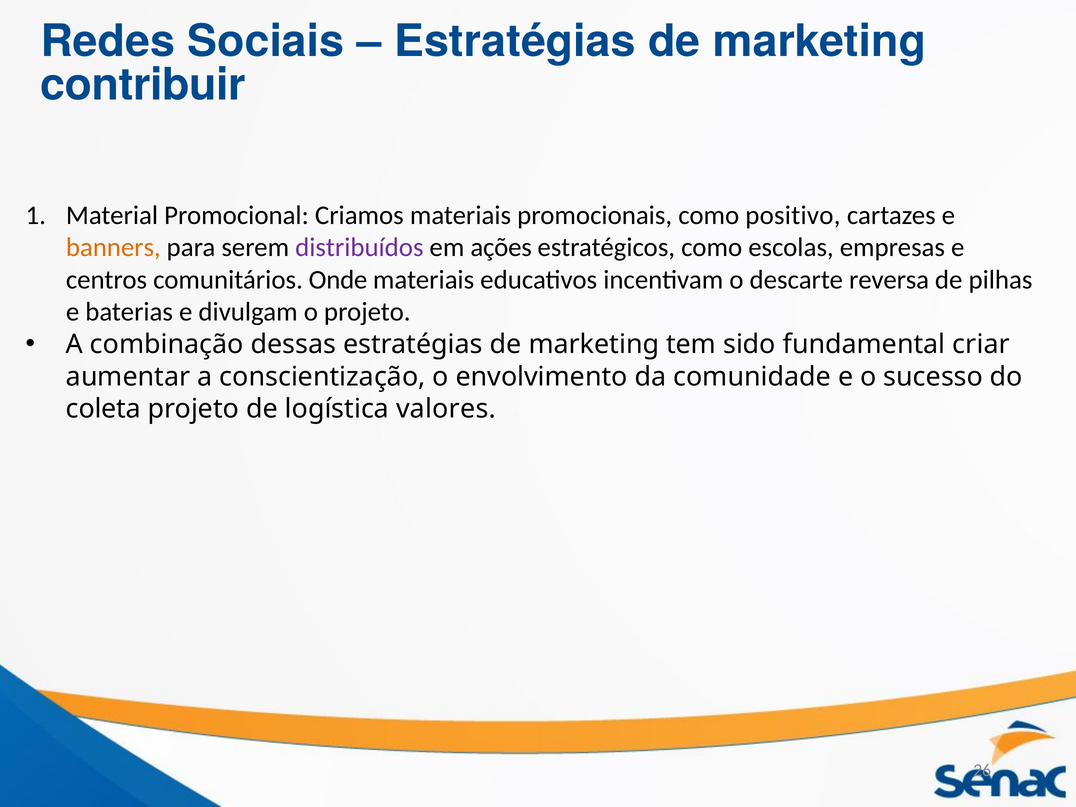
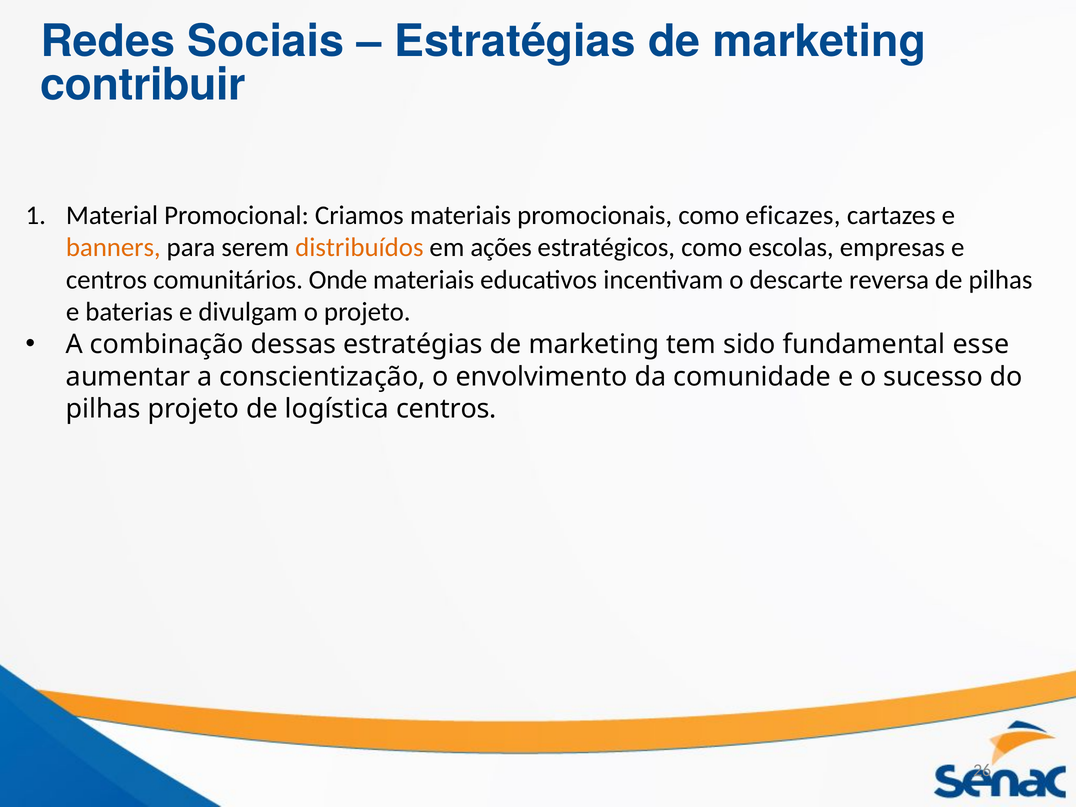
positivo: positivo -> eficazes (793, 215)
distribuídos colour: purple -> orange (359, 248)
criar: criar -> esse (981, 344)
coleta: coleta -> pilhas (103, 409)
logística valores: valores -> centros (446, 409)
